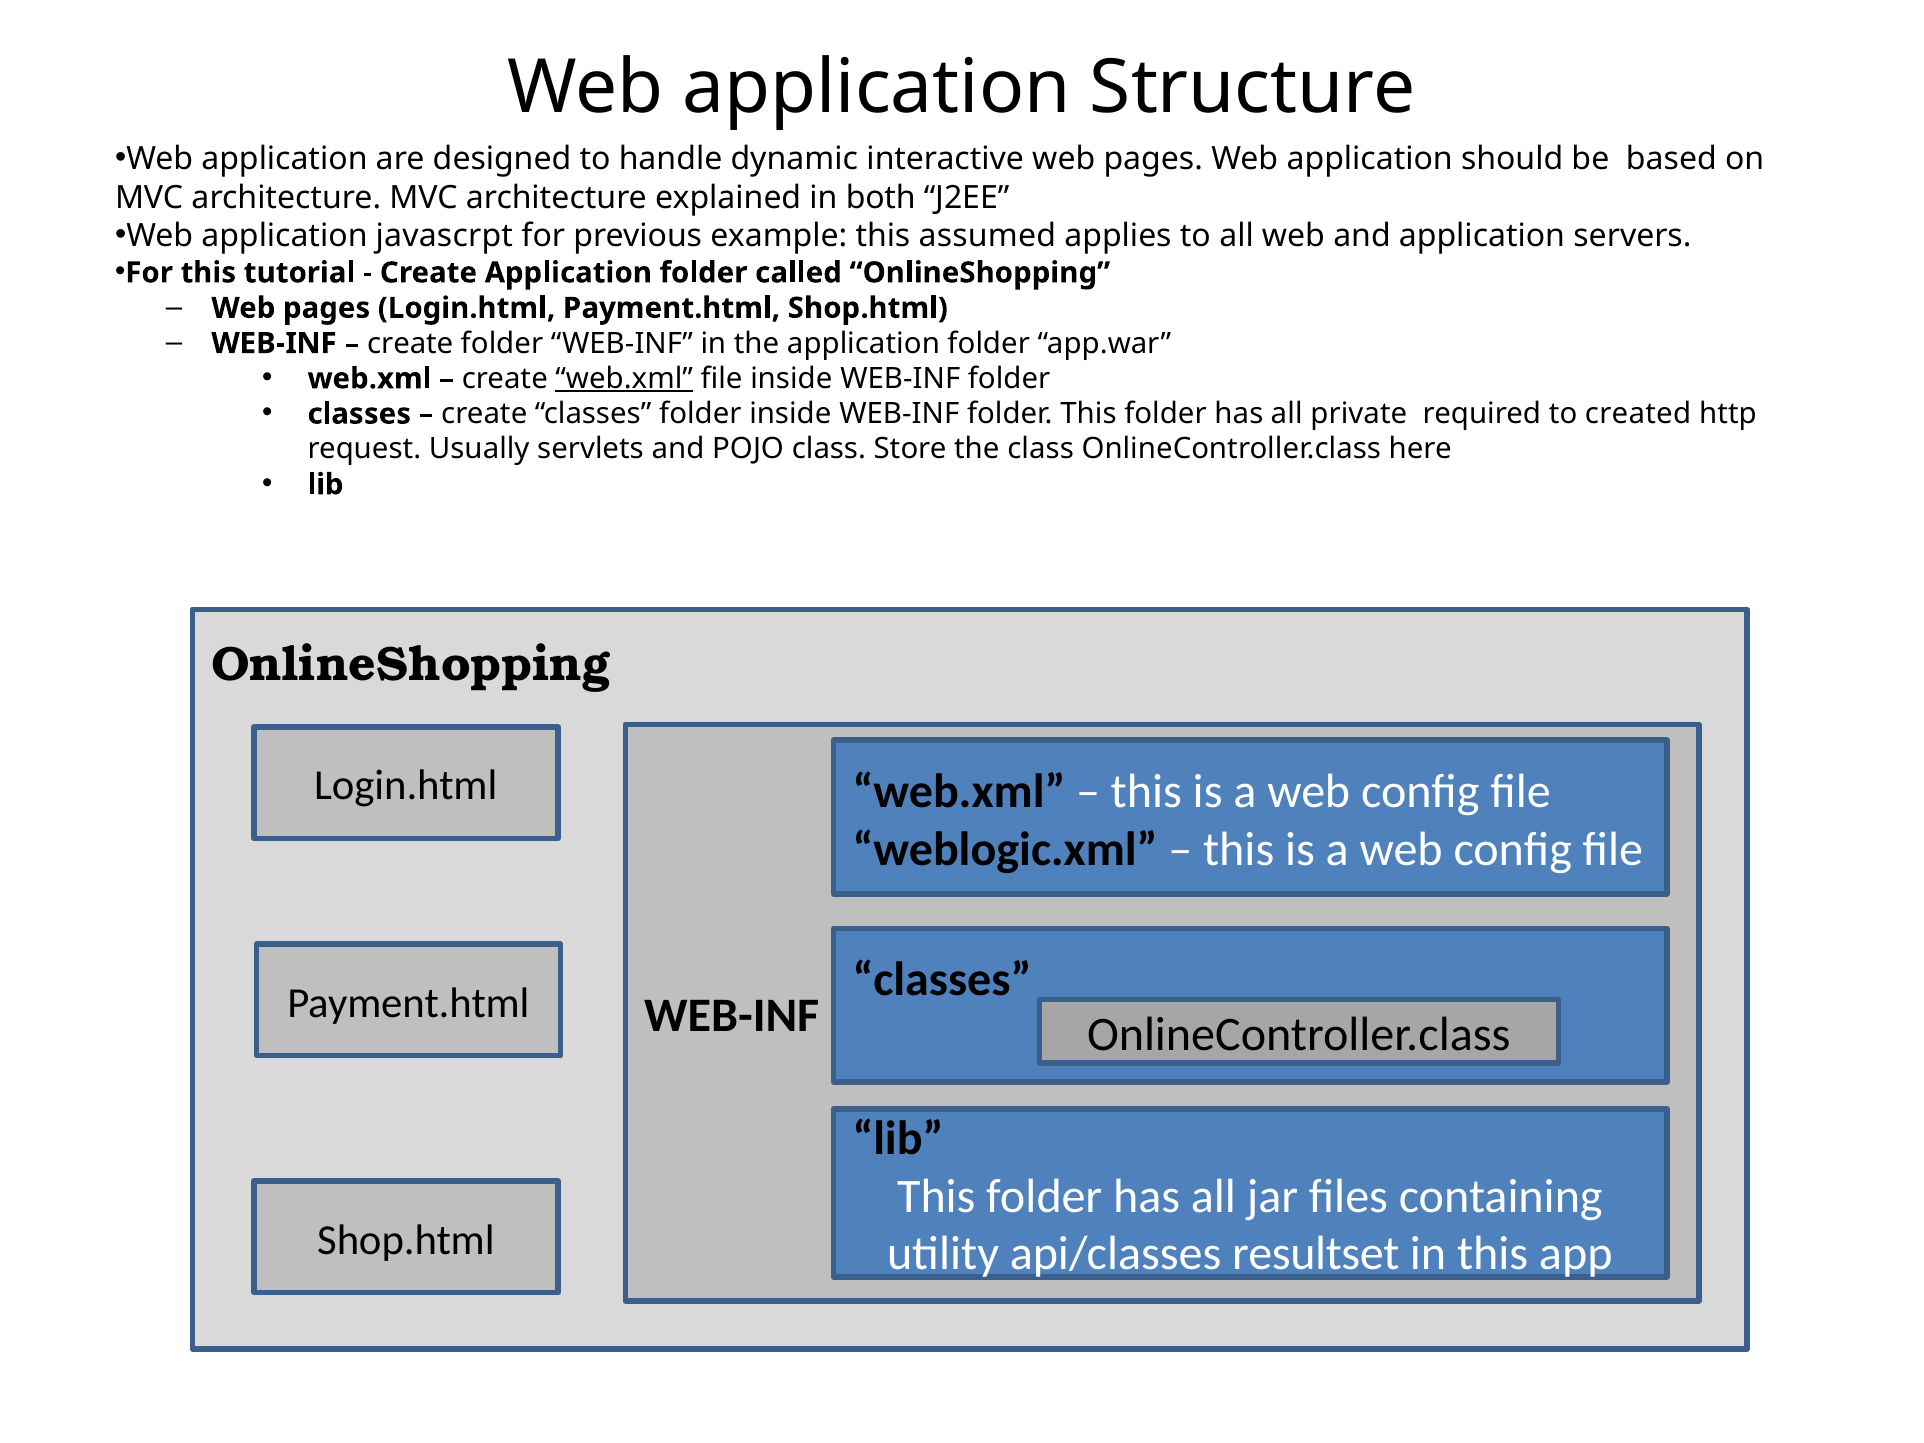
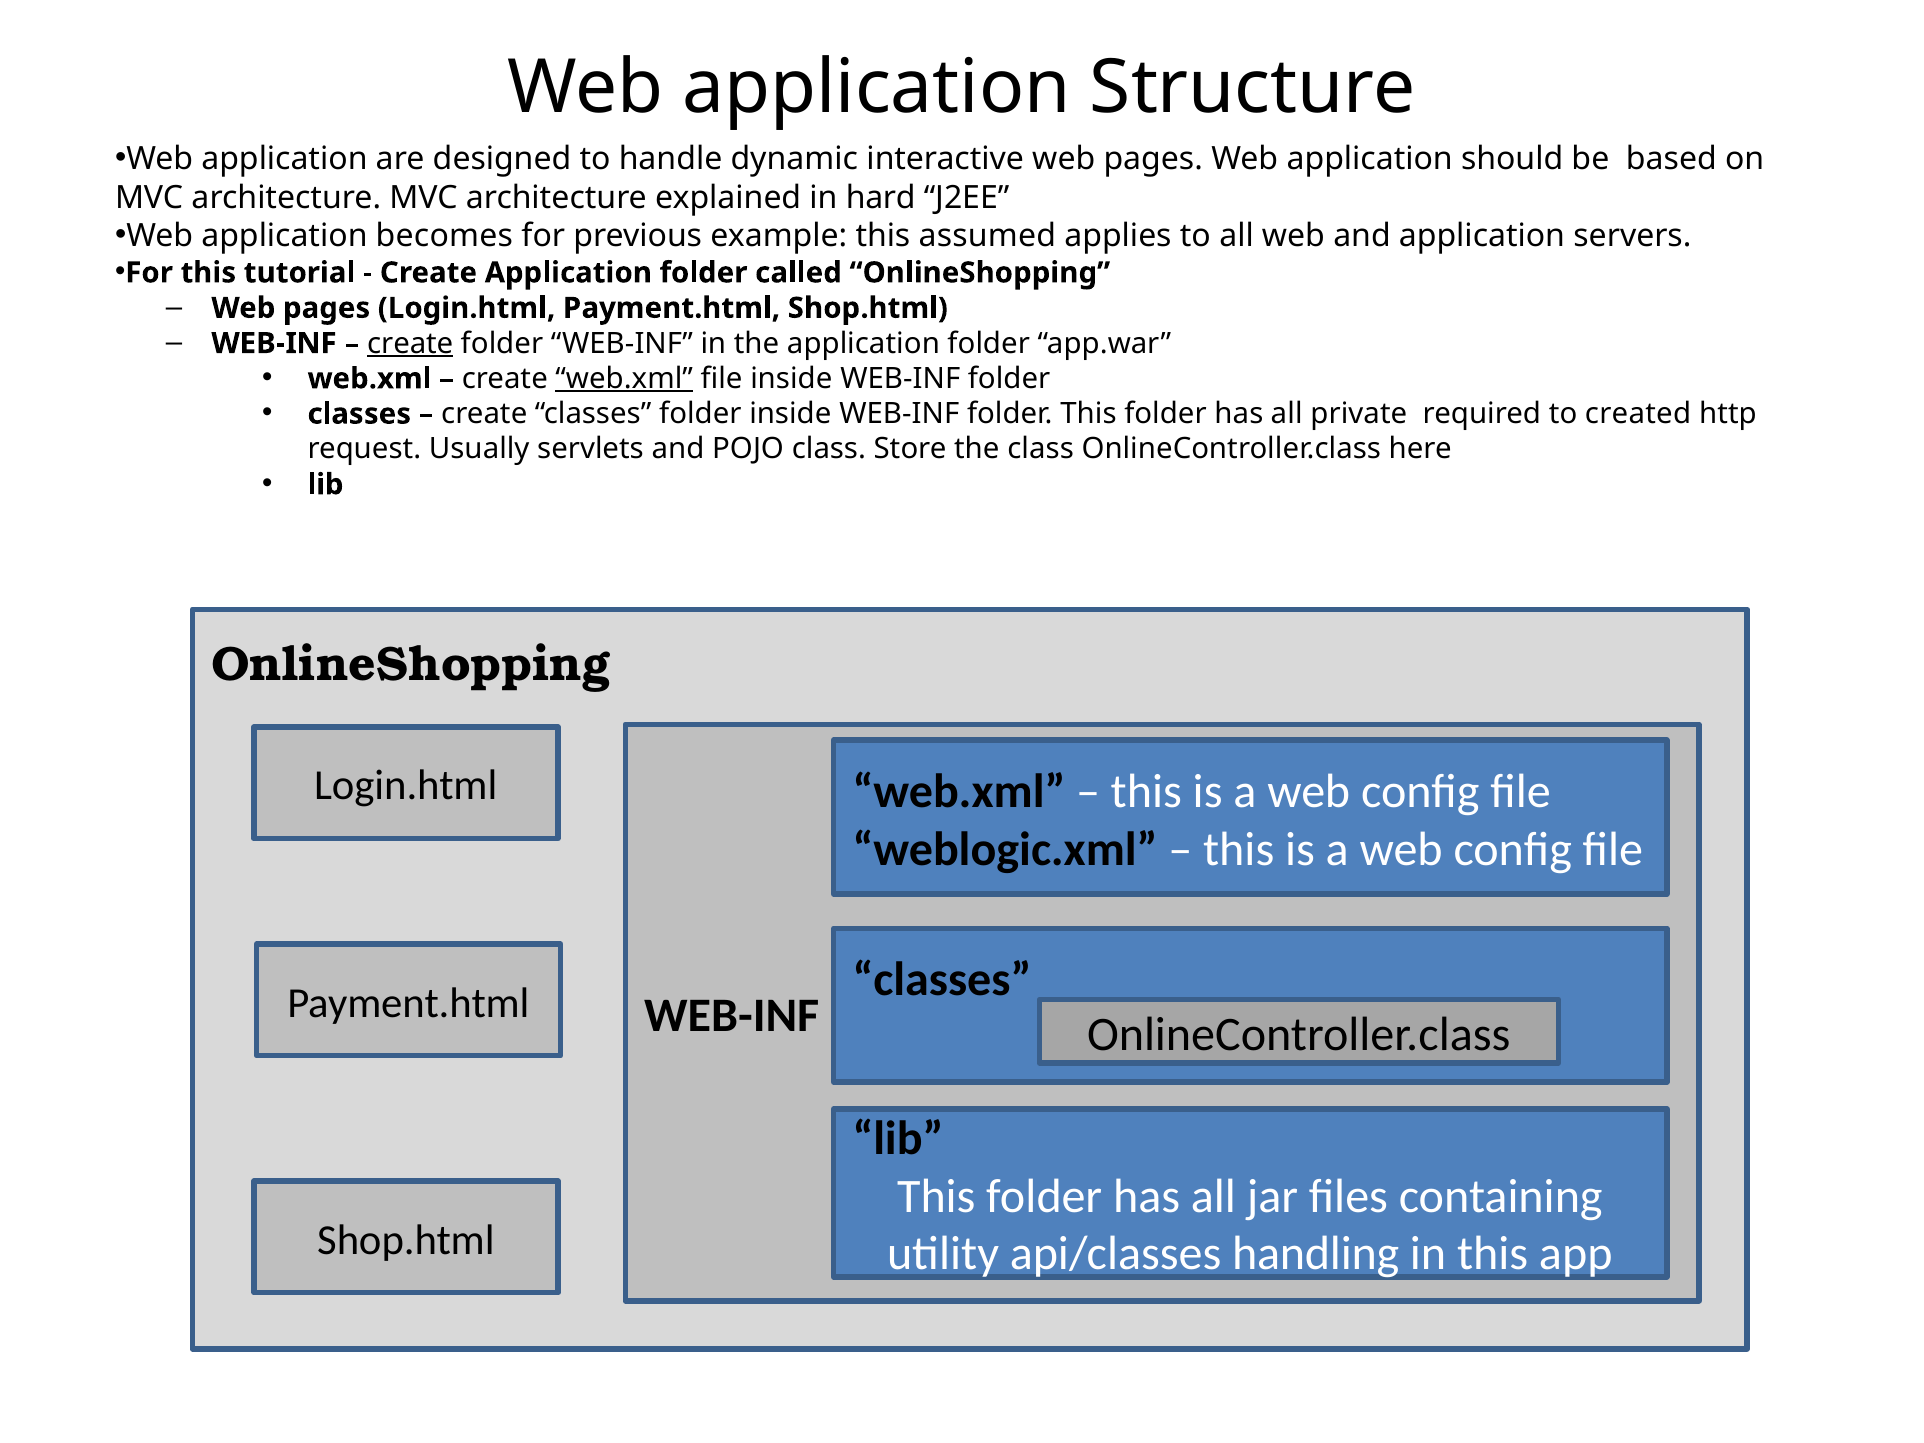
both: both -> hard (881, 198)
javascrpt: javascrpt -> becomes (444, 236)
create underline: none -> present (410, 343)
resultset: resultset -> handling (1316, 1254)
